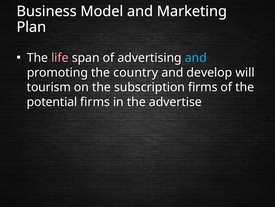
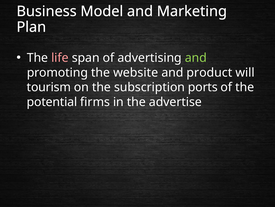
and colour: light blue -> light green (196, 58)
country: country -> website (136, 72)
develop: develop -> product (209, 72)
subscription firms: firms -> ports (203, 87)
